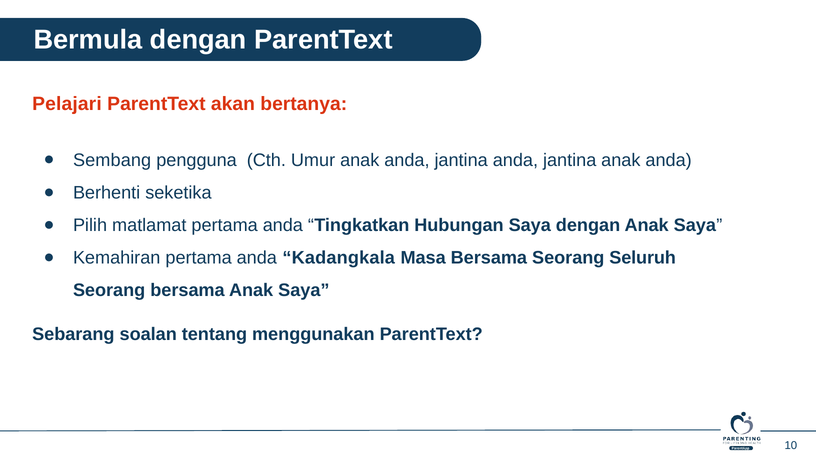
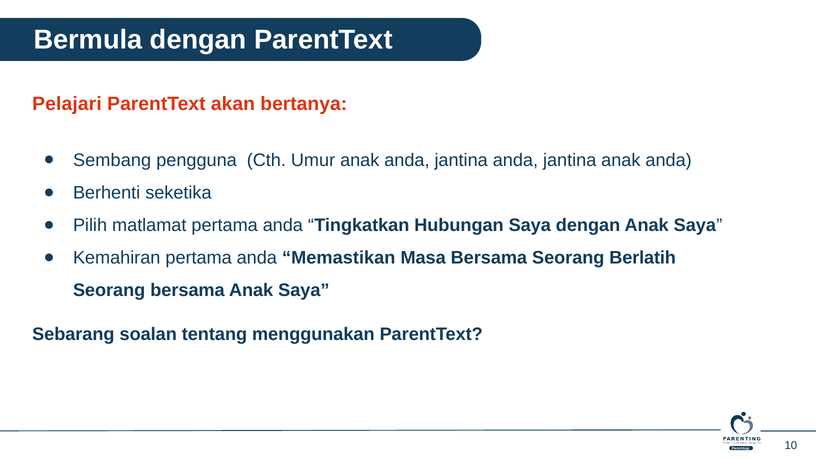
Kadangkala: Kadangkala -> Memastikan (339, 258)
Seluruh: Seluruh -> Berlatih (643, 258)
